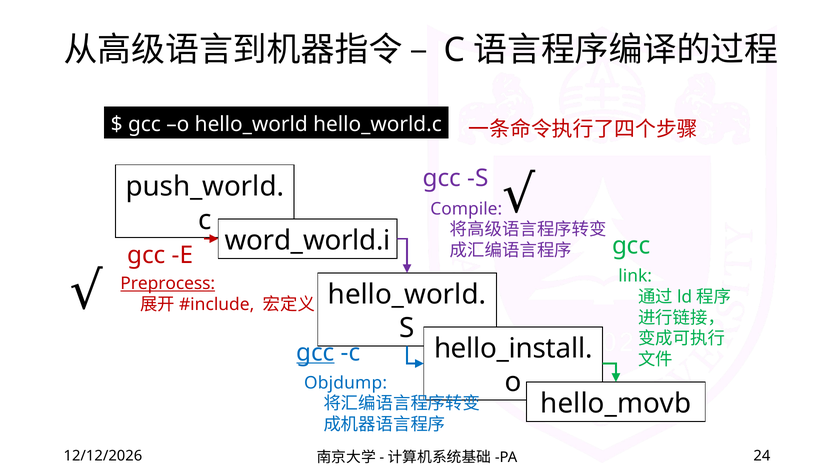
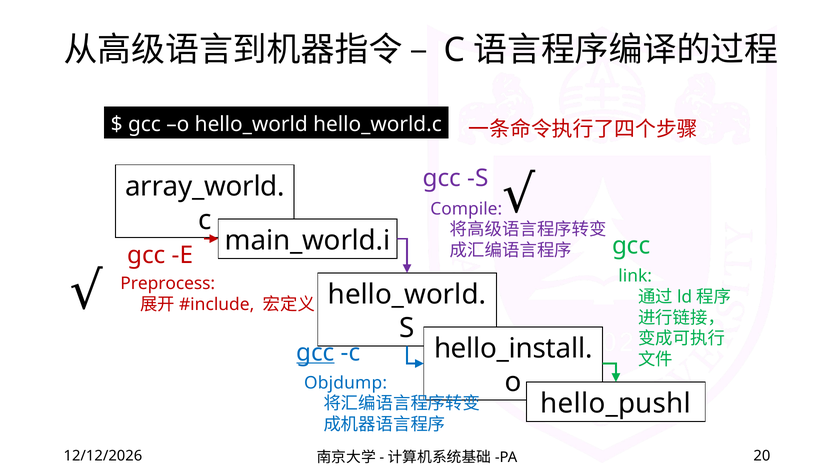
push_world: push_world -> array_world (205, 187)
word_world.i: word_world.i -> main_world.i (308, 241)
Preprocess underline: present -> none (168, 284)
hello_movb: hello_movb -> hello_pushl (616, 404)
24: 24 -> 20 (762, 456)
